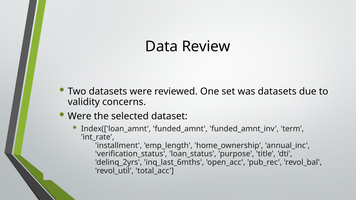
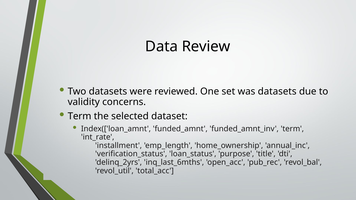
Were: Were -> Term (80, 116)
